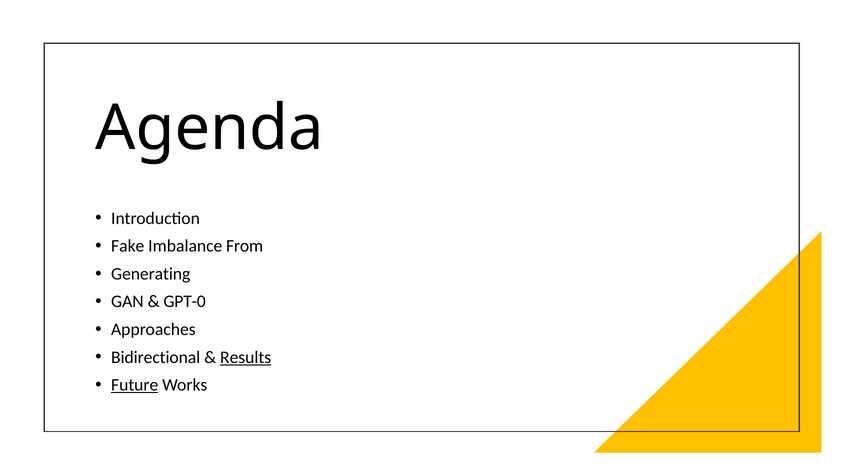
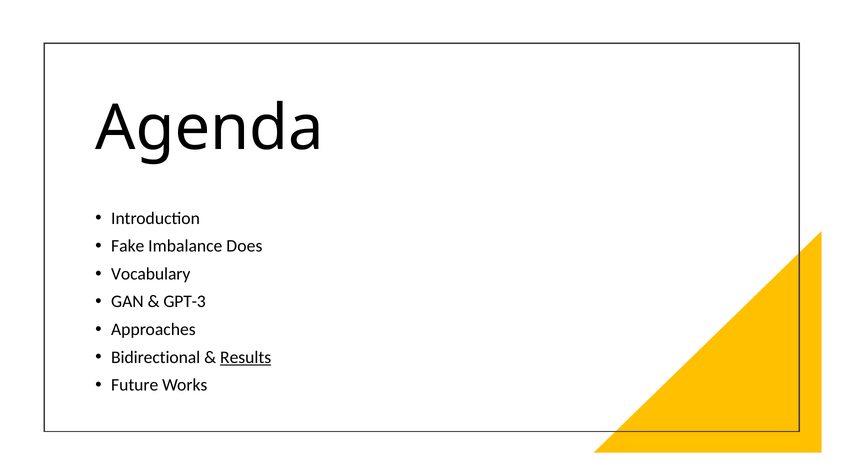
From: From -> Does (244, 246)
Generating: Generating -> Vocabulary (151, 274)
GPT-0: GPT-0 -> GPT-3 (185, 301)
Future underline: present -> none (135, 385)
